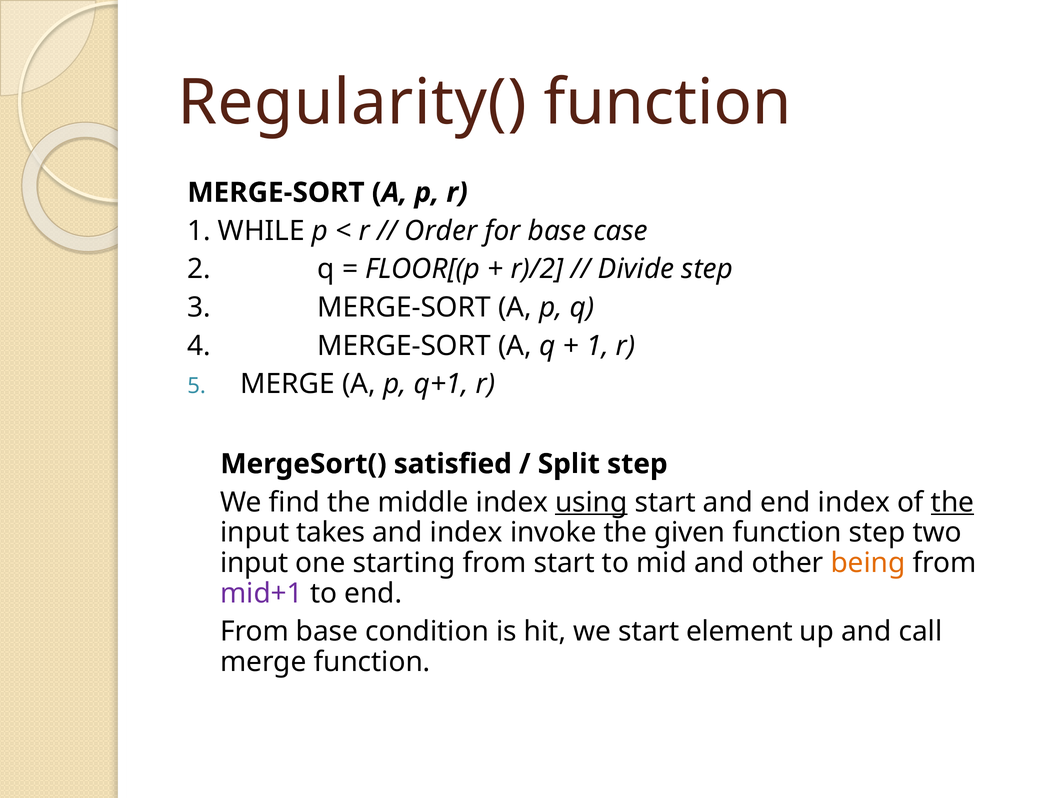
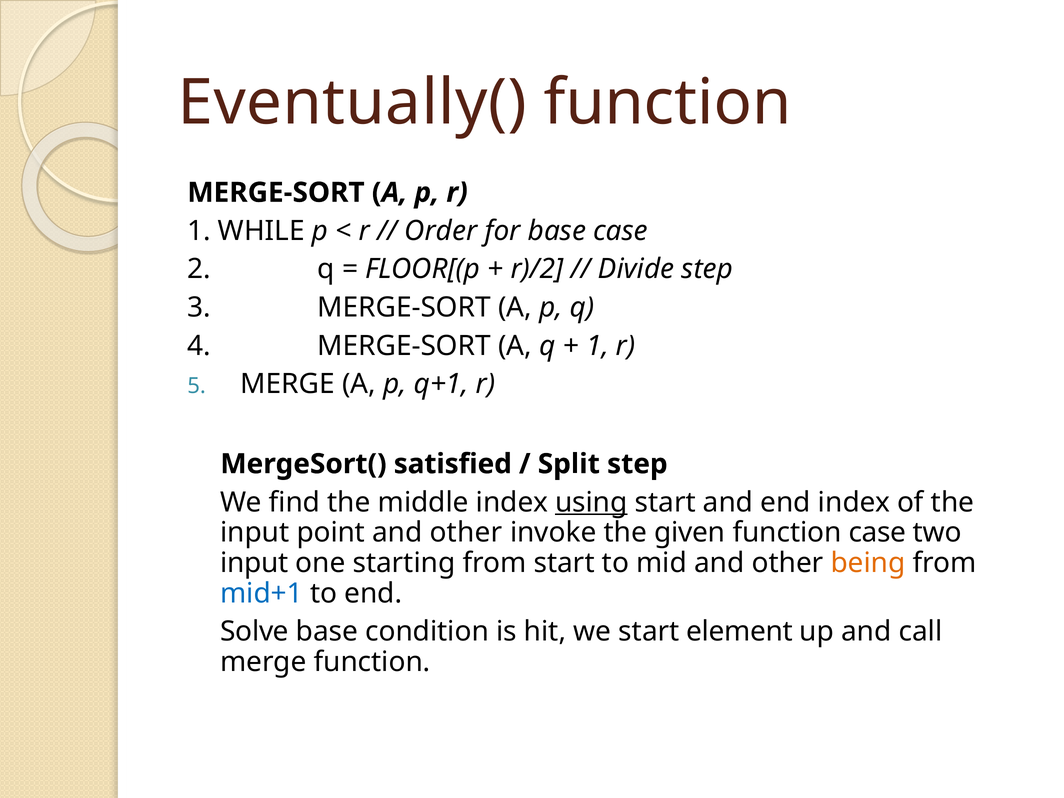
Regularity(: Regularity( -> Eventually( (352, 103)
the underline: present -> none (953, 502)
takes: takes -> point (331, 533)
index: index -> other (466, 533)
function step: step -> case (877, 533)
mid+1 colour: purple -> blue (262, 593)
From: From -> Solve (255, 632)
